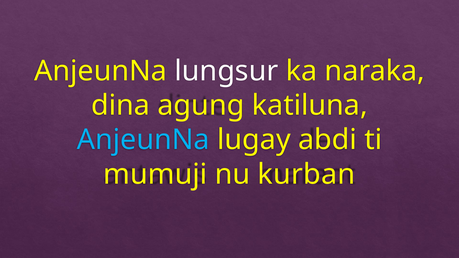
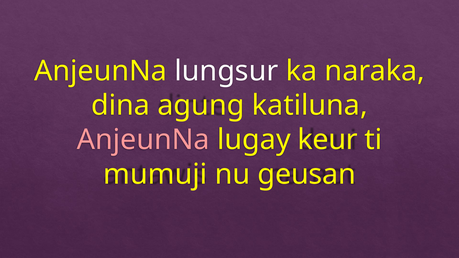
AnjeunNa colour: light blue -> pink (143, 140)
abdi: abdi -> keur (328, 140)
kurban: kurban -> geusan (307, 174)
